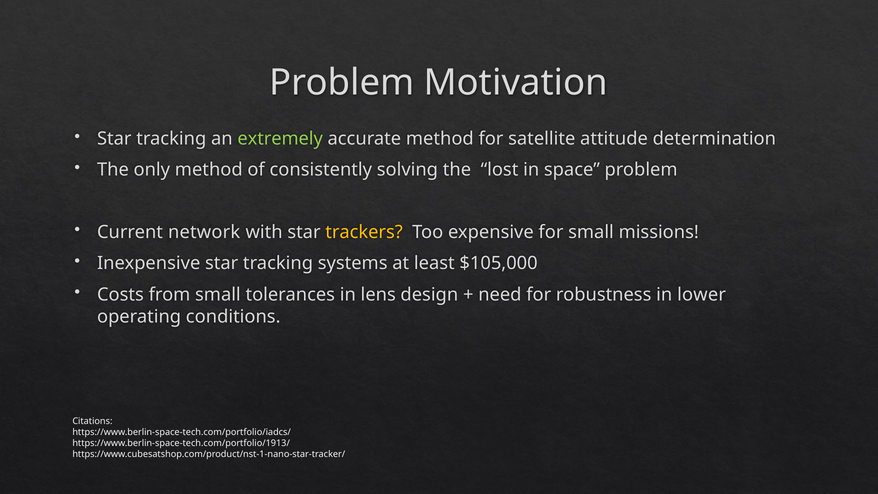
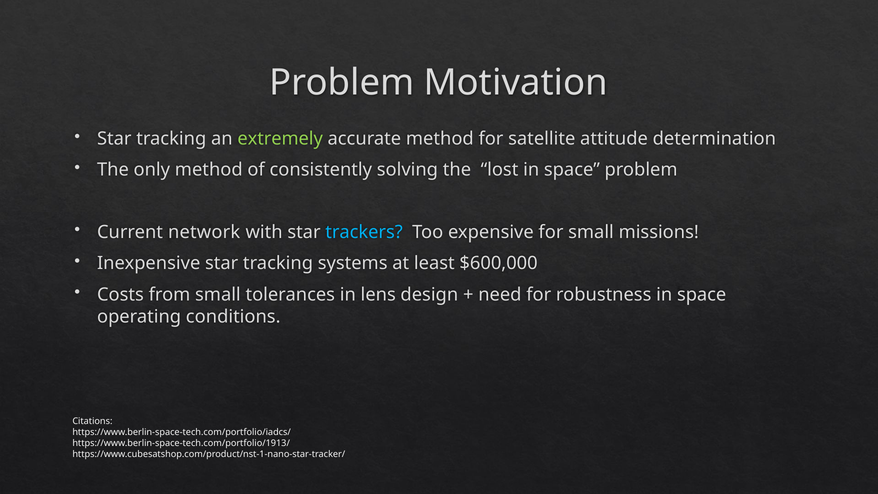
trackers colour: yellow -> light blue (364, 232)
$105,000: $105,000 -> $600,000 (499, 263)
robustness in lower: lower -> space (702, 294)
